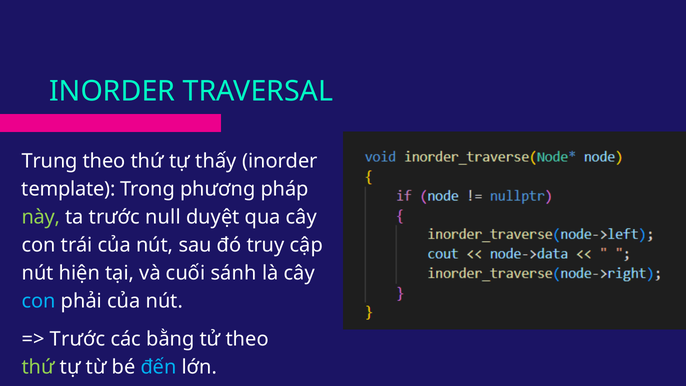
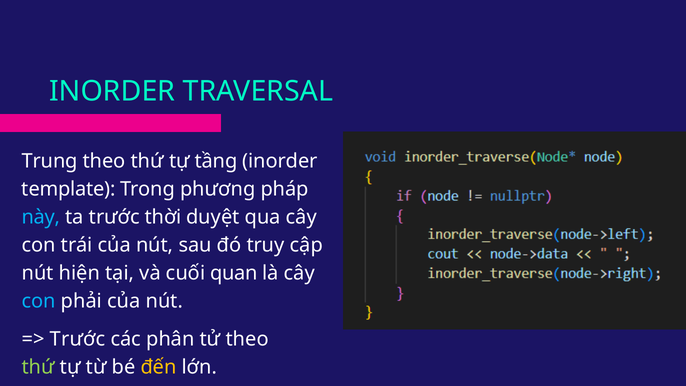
thấy: thấy -> tầng (216, 161)
này colour: light green -> light blue (41, 217)
null: null -> thời (163, 217)
sánh: sánh -> quan (234, 273)
bằng: bằng -> phân (170, 339)
đến colour: light blue -> yellow (159, 367)
